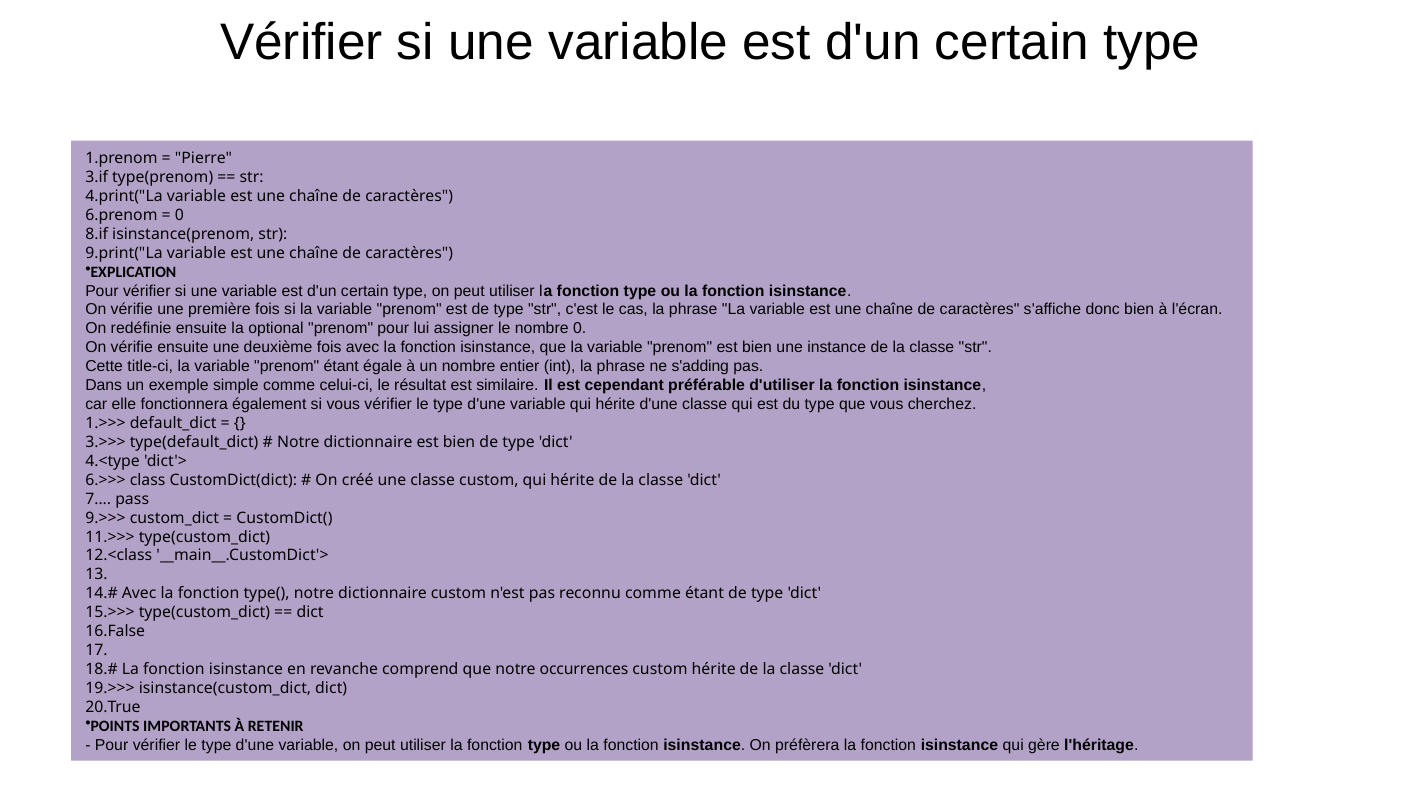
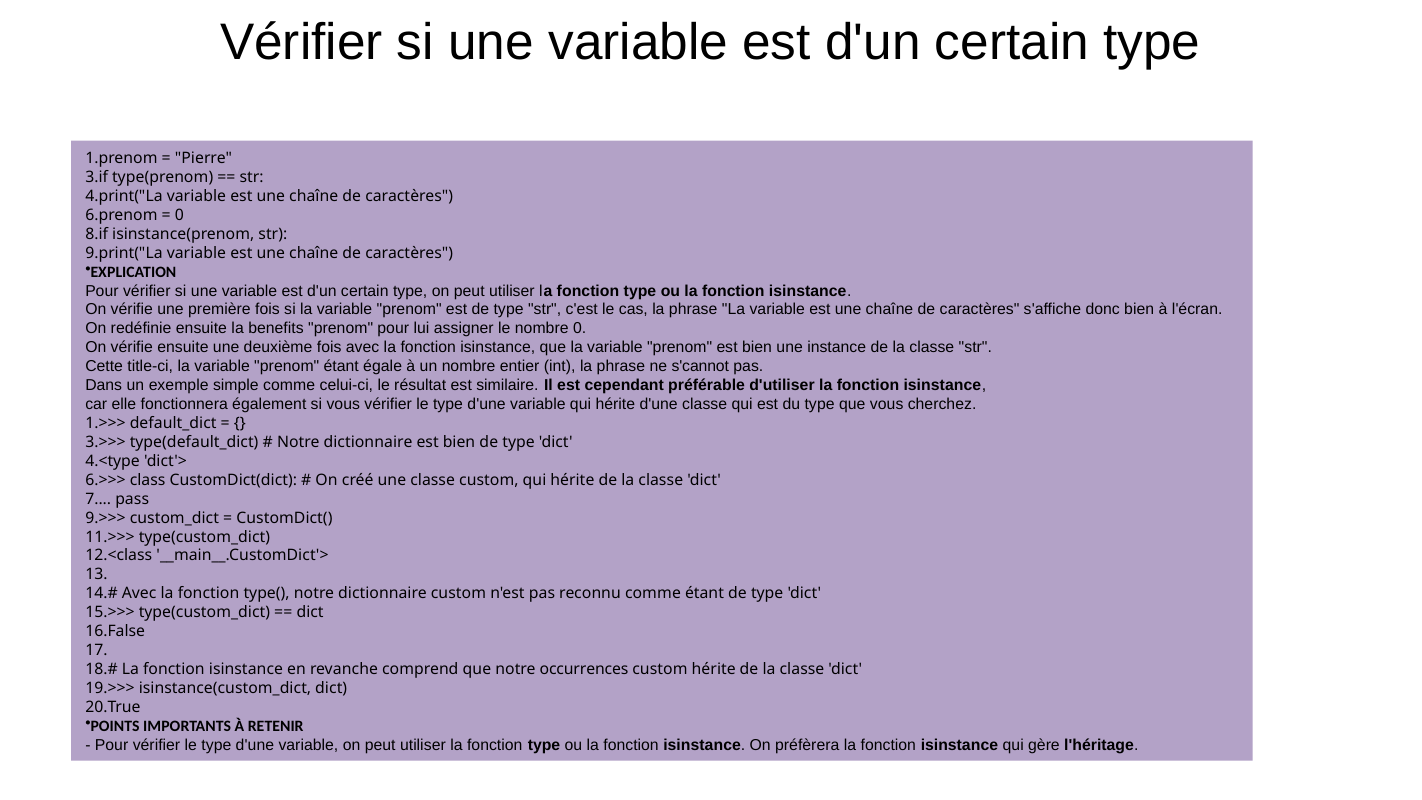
optional: optional -> benefits (276, 329)
s'adding: s'adding -> s'cannot (700, 366)
